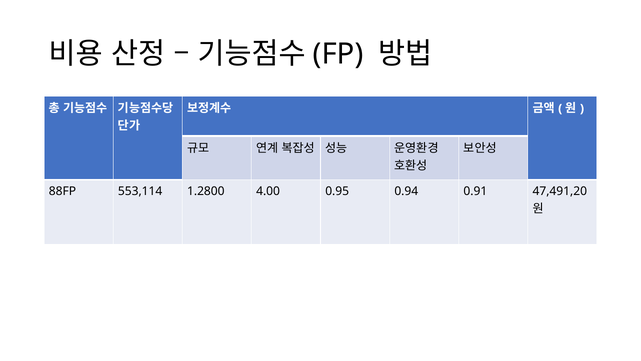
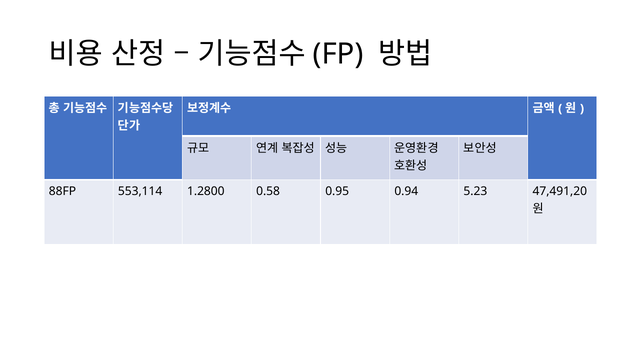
4.00: 4.00 -> 0.58 (268, 191)
0.91: 0.91 -> 5.23 (475, 191)
